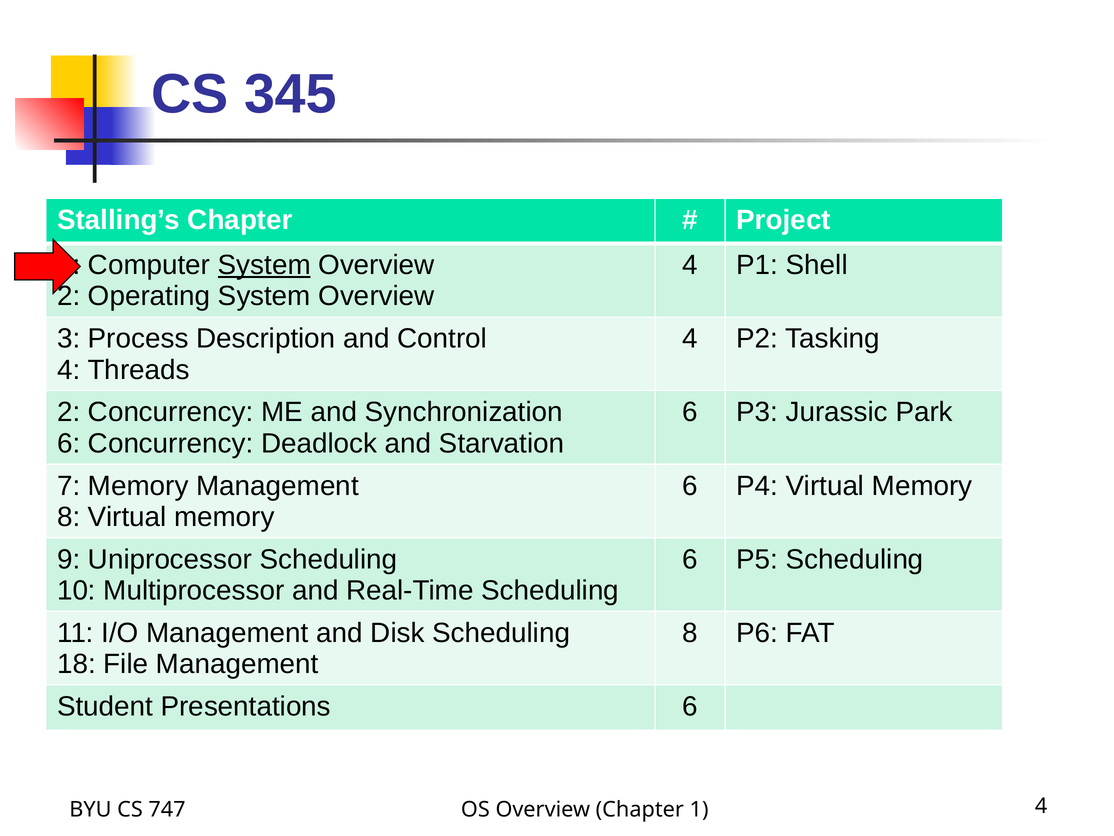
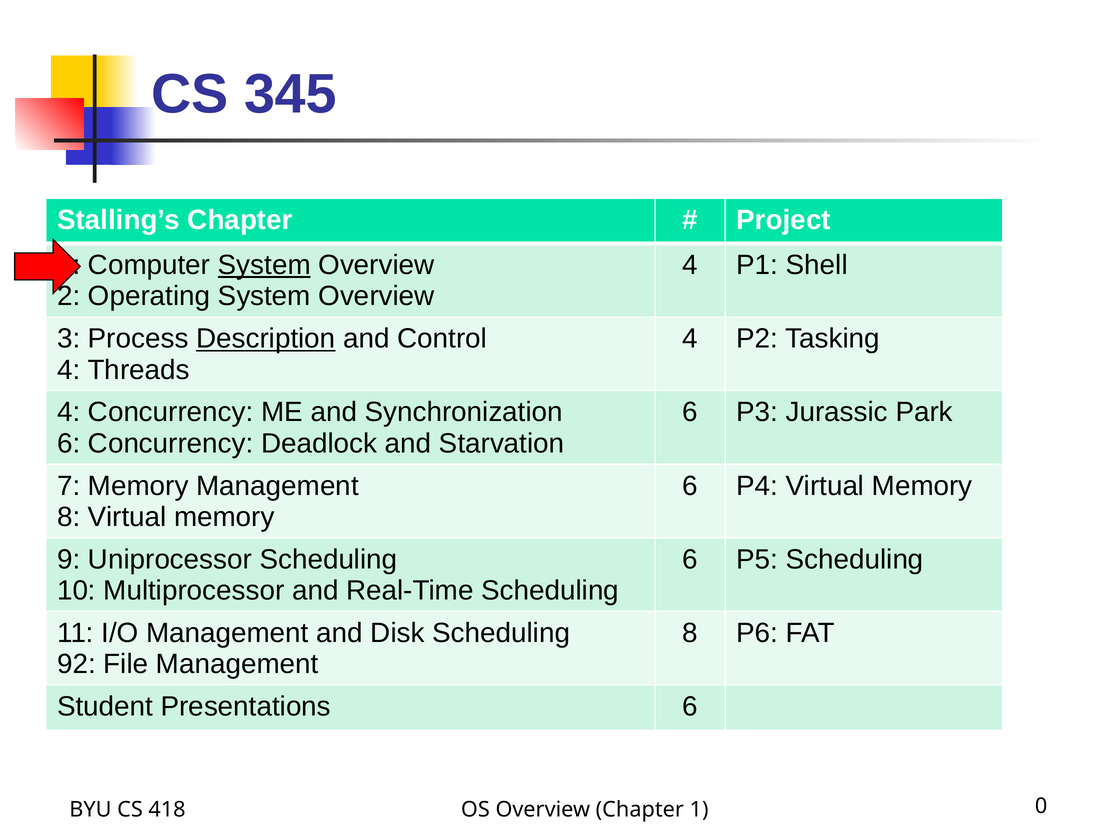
Description underline: none -> present (266, 338)
2: 2 -> 4 (69, 412)
18: 18 -> 92 (76, 664)
747: 747 -> 418 (167, 809)
1 4: 4 -> 0 (1041, 806)
